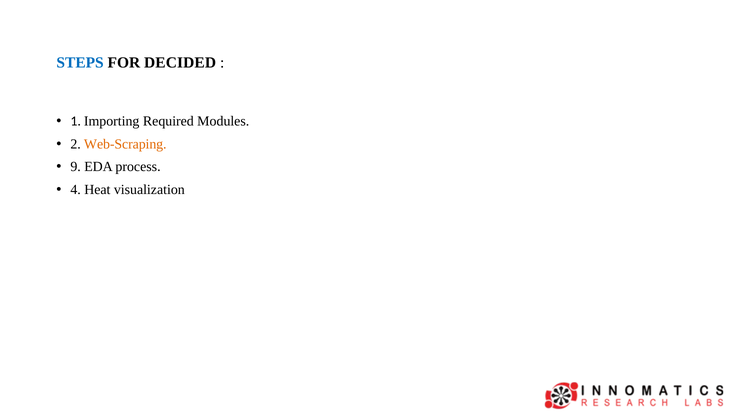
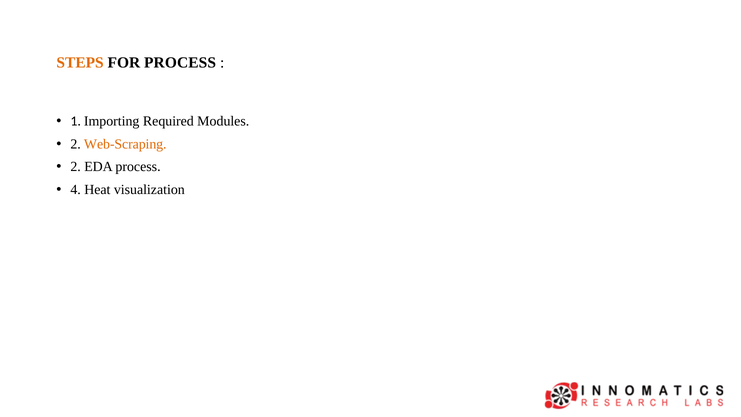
STEPS colour: blue -> orange (80, 62)
FOR DECIDED: DECIDED -> PROCESS (180, 62)
9: 9 -> 2 (76, 167)
